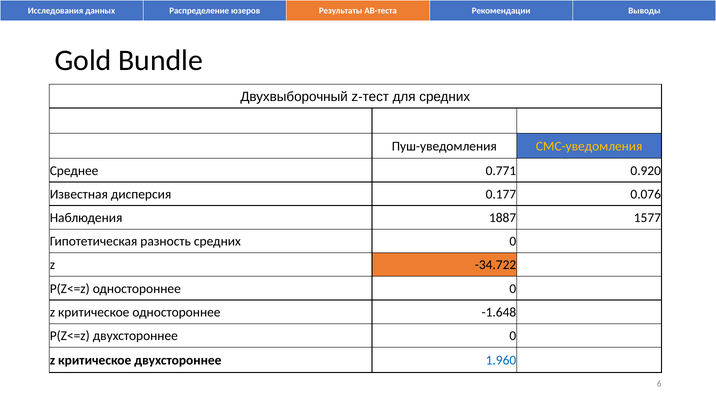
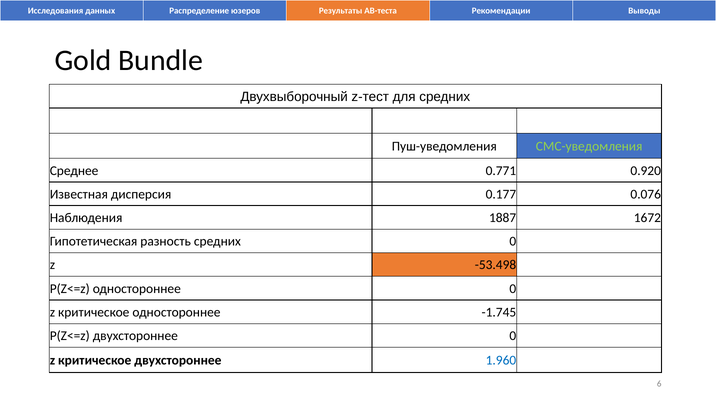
СМС-уведомления colour: yellow -> light green (589, 146)
1577: 1577 -> 1672 (647, 218)
-34.722: -34.722 -> -53.498 (496, 266)
-1.648: -1.648 -> -1.745 (499, 313)
